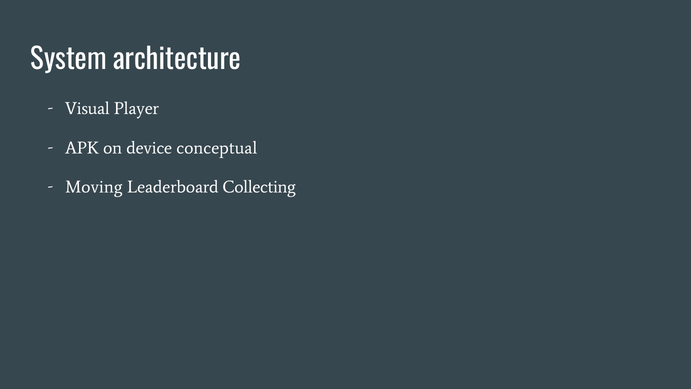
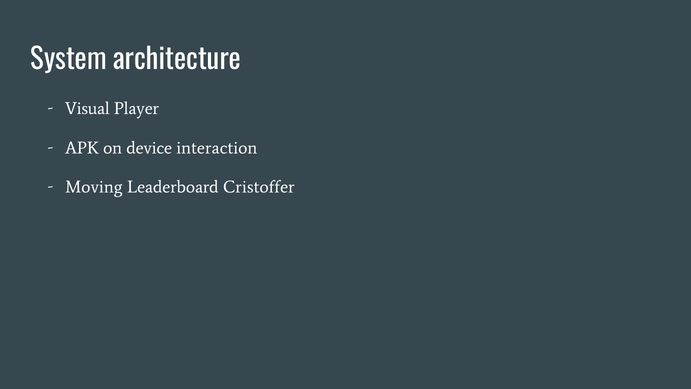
conceptual: conceptual -> interaction (217, 148)
Collecting: Collecting -> Cristoffer (259, 187)
